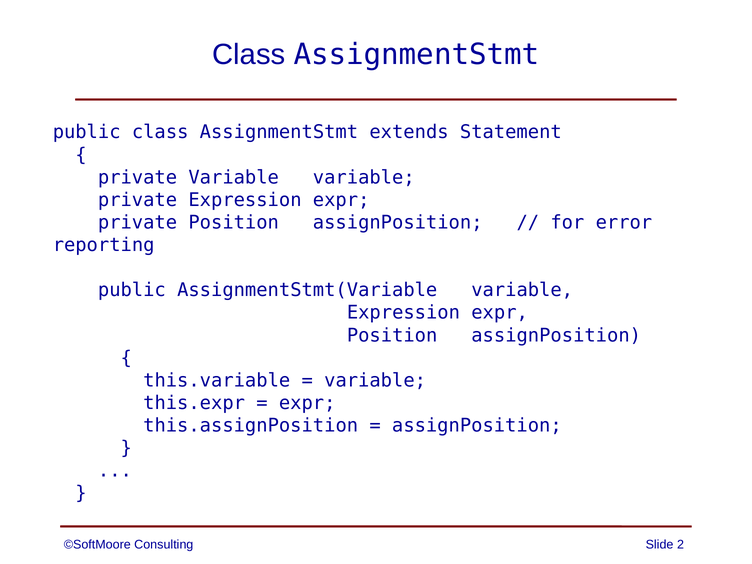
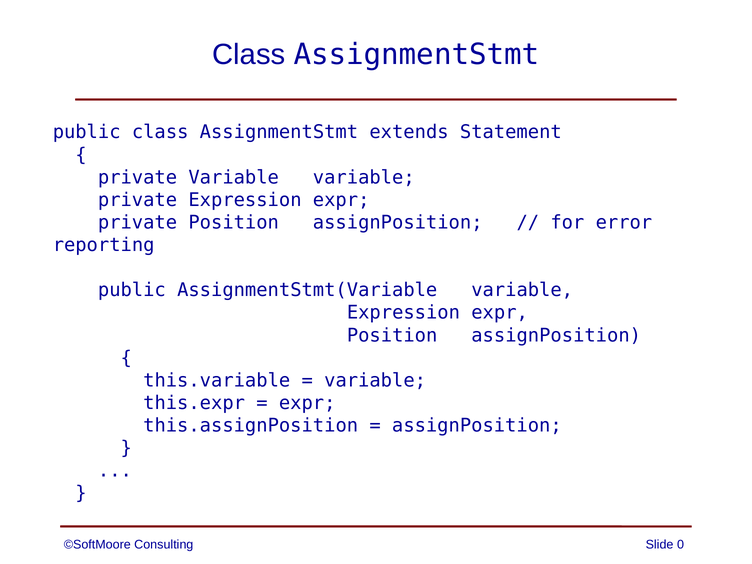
2: 2 -> 0 (680, 545)
